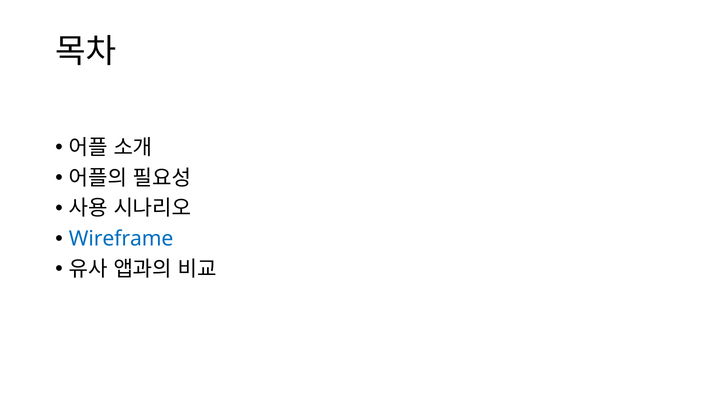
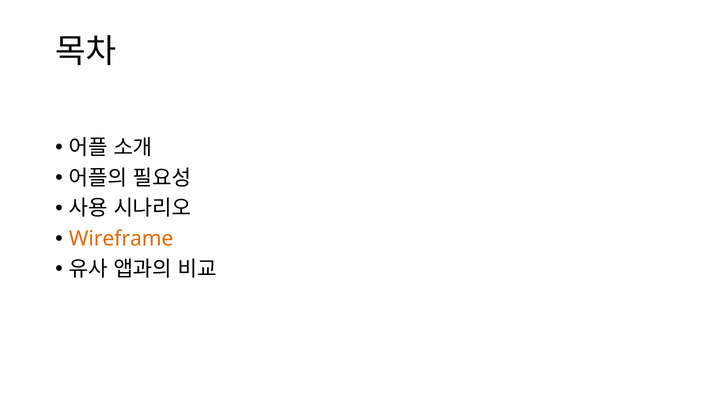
Wireframe colour: blue -> orange (121, 239)
